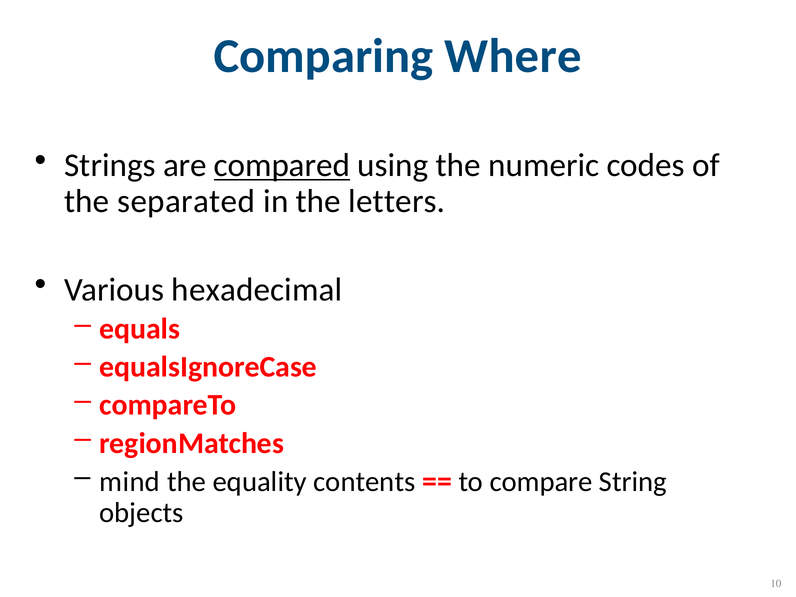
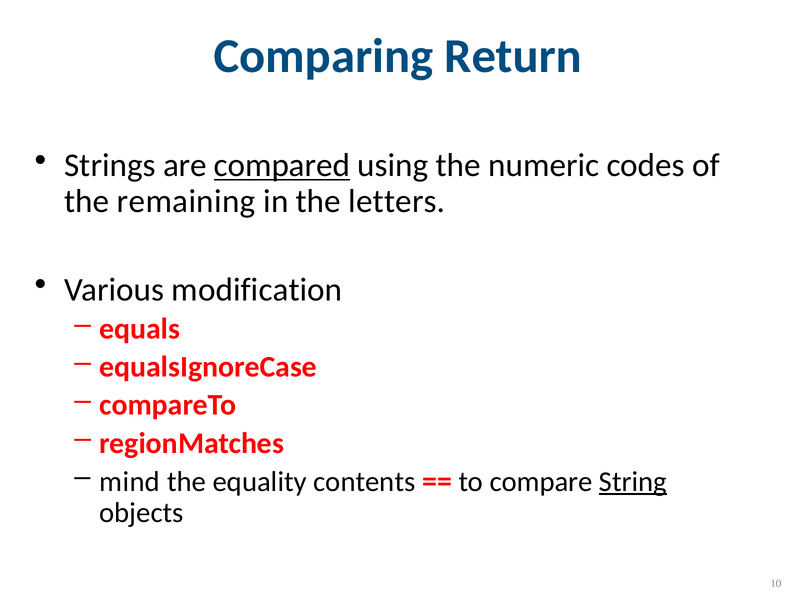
Where: Where -> Return (513, 56)
separated: separated -> remaining (186, 201)
hexadecimal: hexadecimal -> modification (257, 290)
String underline: none -> present (633, 482)
